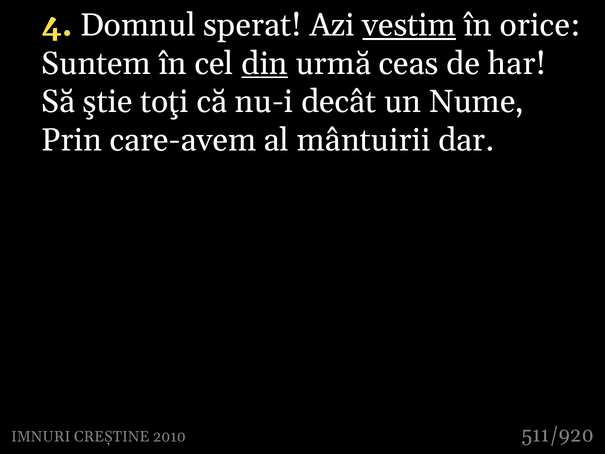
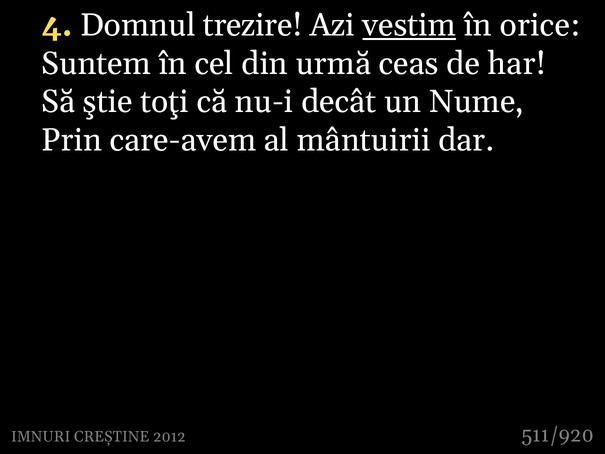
sperat: sperat -> trezire (253, 25)
din underline: present -> none (265, 63)
2010: 2010 -> 2012 (169, 437)
